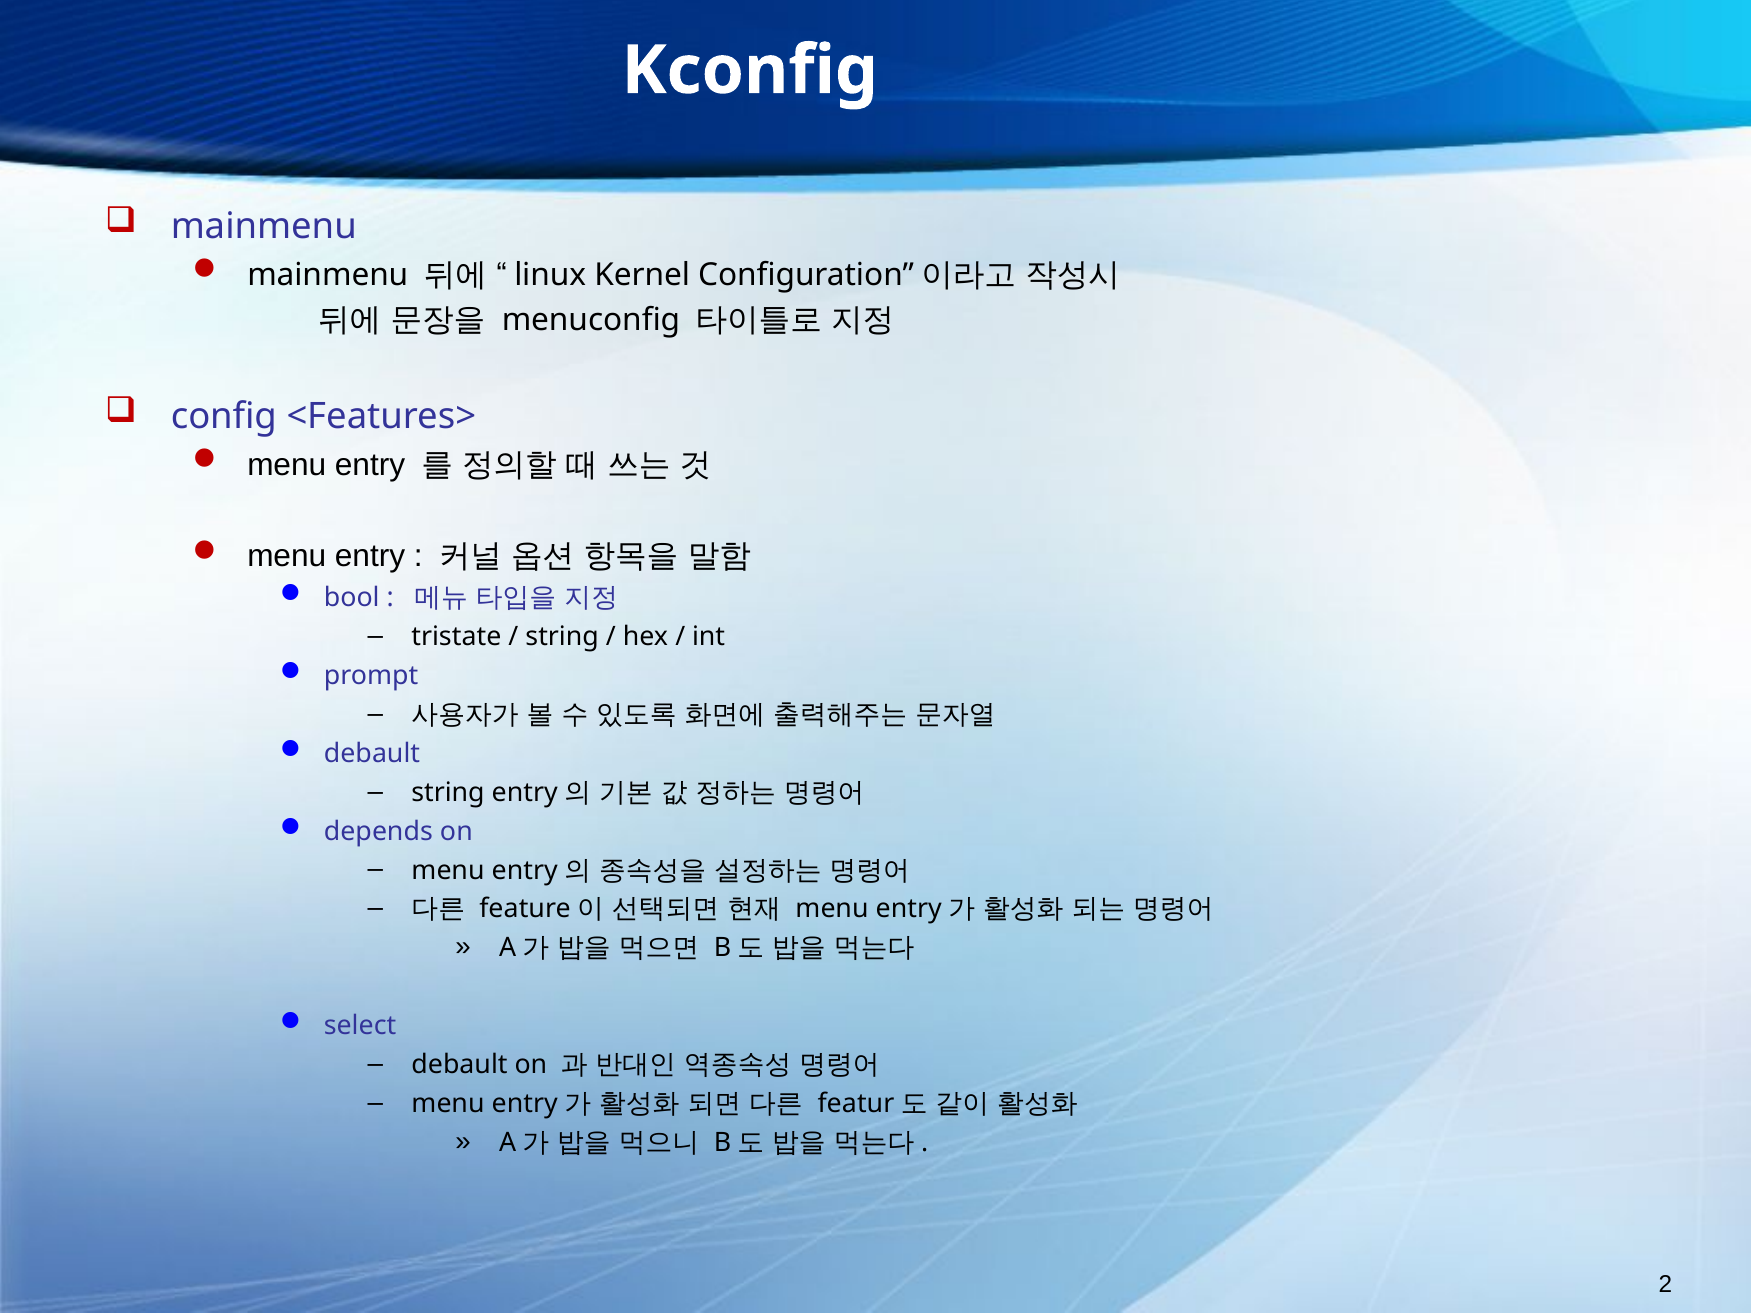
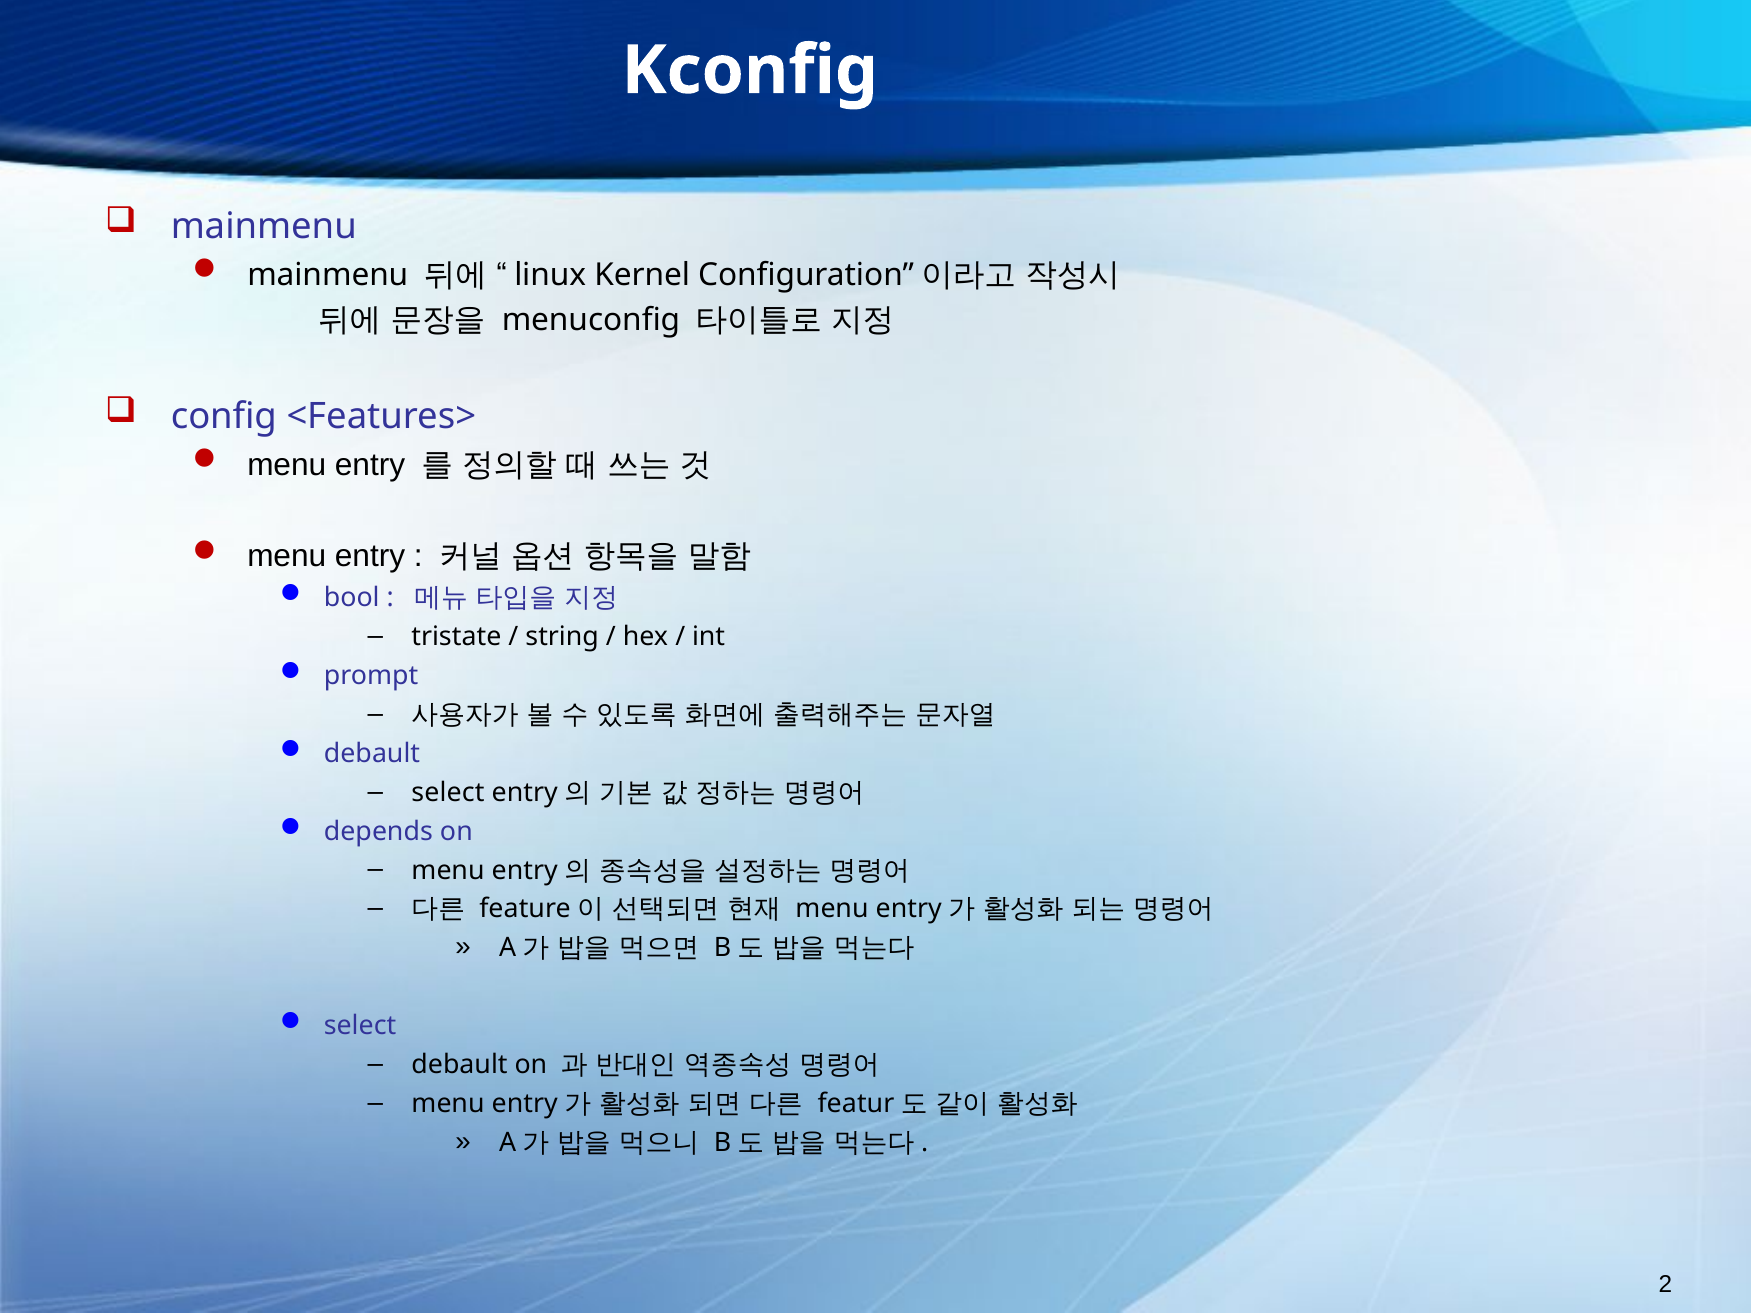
string: string -> select (448, 792)
